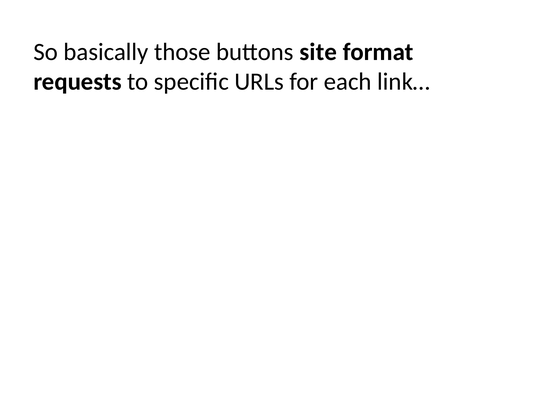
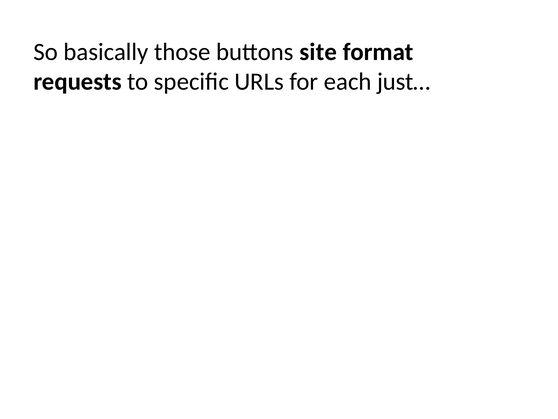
link…: link… -> just… (404, 82)
